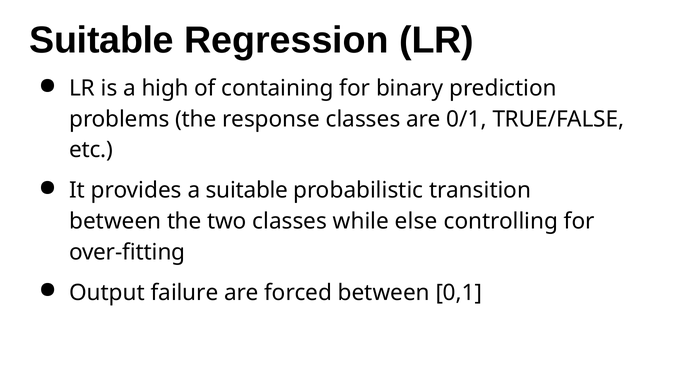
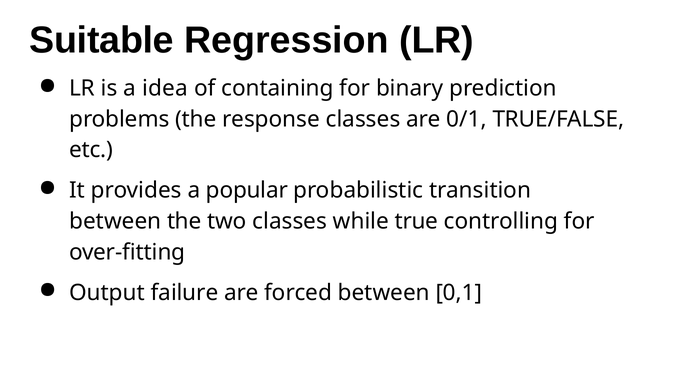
high: high -> idea (165, 88)
a suitable: suitable -> popular (247, 190)
else: else -> true (416, 221)
